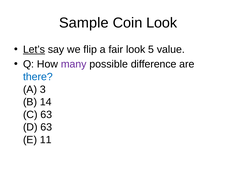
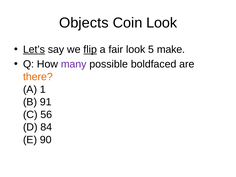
Sample: Sample -> Objects (84, 23)
flip underline: none -> present (90, 50)
value: value -> make (171, 50)
difference: difference -> boldfaced (154, 64)
there colour: blue -> orange (38, 77)
3: 3 -> 1 (43, 89)
14: 14 -> 91 (46, 102)
C 63: 63 -> 56 (46, 115)
D 63: 63 -> 84 (46, 127)
11: 11 -> 90 (46, 140)
